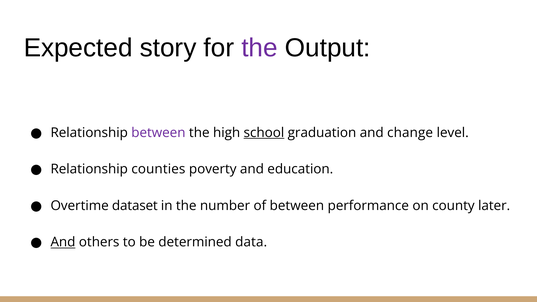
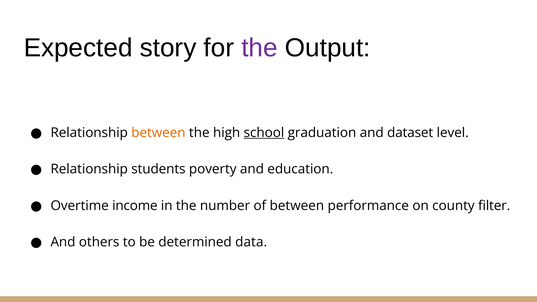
between colour: purple -> orange (158, 133)
change: change -> dataset (410, 133)
counties: counties -> students (158, 169)
dataset: dataset -> income (135, 206)
later: later -> filter (494, 206)
And underline: present -> none (63, 242)
